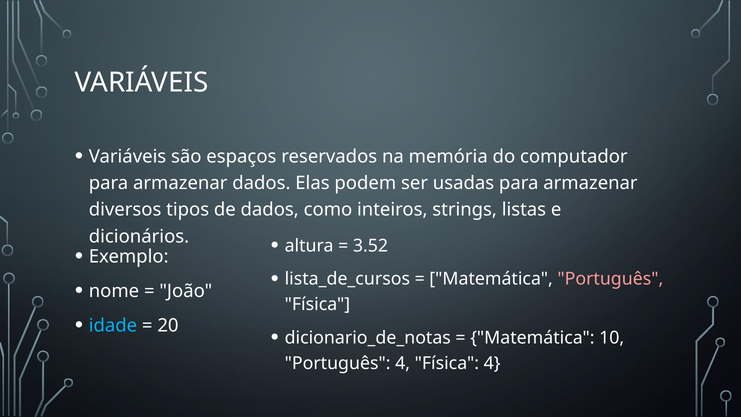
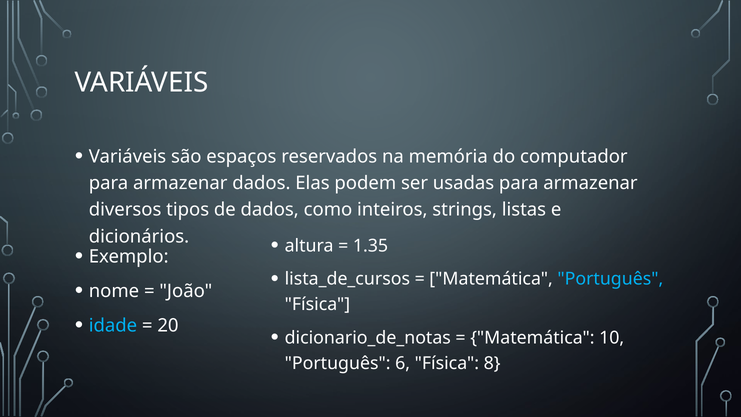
3.52: 3.52 -> 1.35 (371, 246)
Português colour: pink -> light blue (610, 279)
Português 4: 4 -> 6 (403, 363)
Física 4: 4 -> 8 (492, 363)
